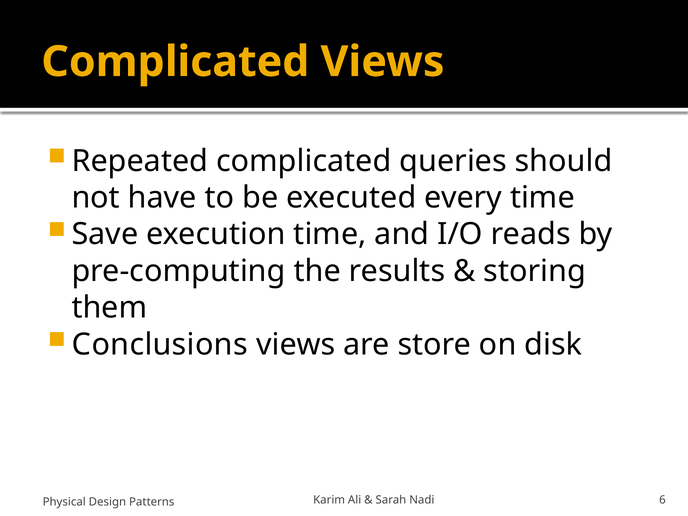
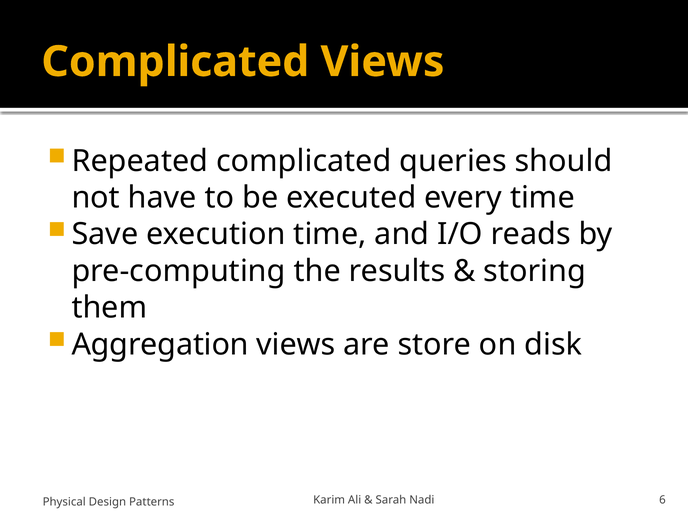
Conclusions: Conclusions -> Aggregation (160, 344)
